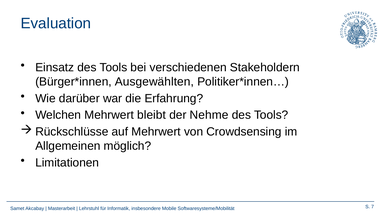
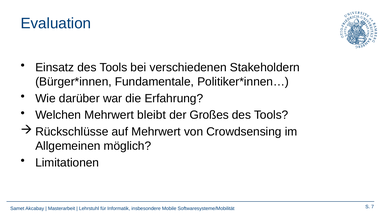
Ausgewählten: Ausgewählten -> Fundamentale (154, 82)
Nehme: Nehme -> Großes (209, 115)
